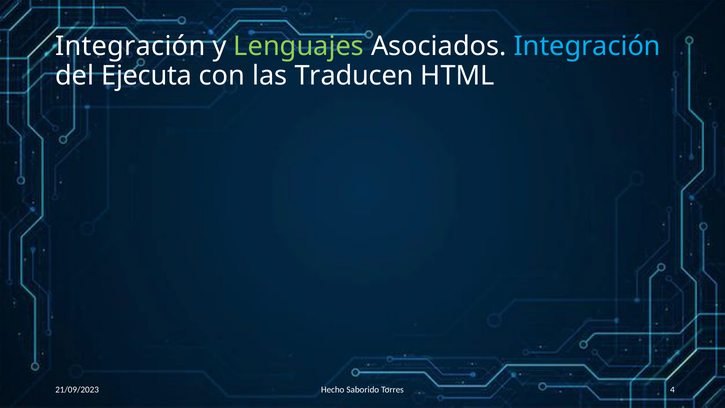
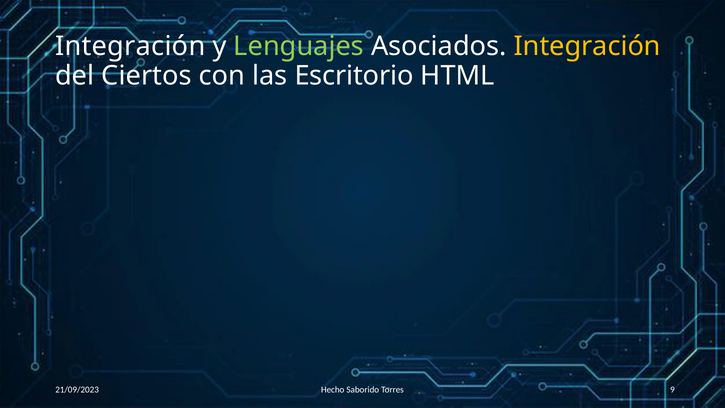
Integración colour: light blue -> yellow (587, 46)
Ejecuta: Ejecuta -> Ciertos (147, 76)
Traducen: Traducen -> Escritorio (354, 76)
4: 4 -> 9 (673, 389)
